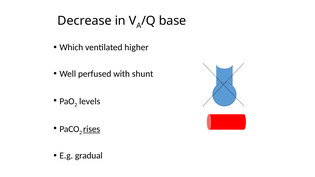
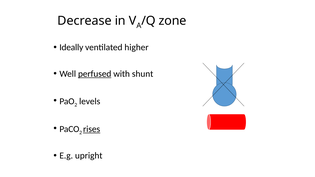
base: base -> zone (173, 21)
Which: Which -> Ideally (71, 47)
perfused underline: none -> present (95, 74)
gradual: gradual -> upright (89, 156)
